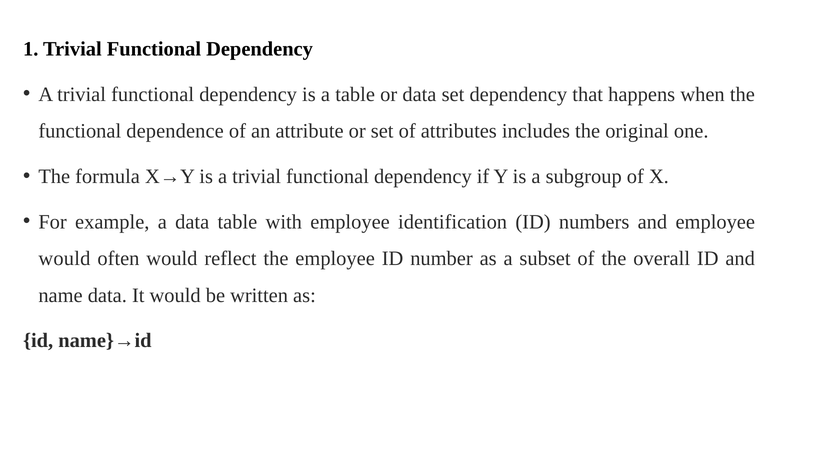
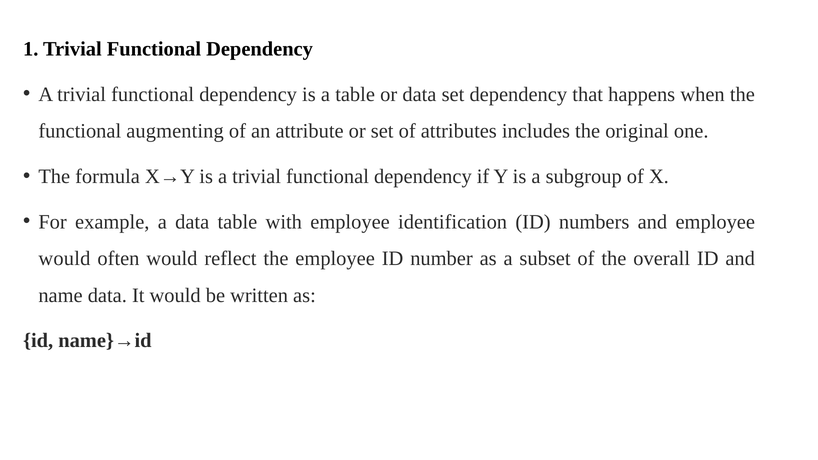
dependence: dependence -> augmenting (175, 131)
